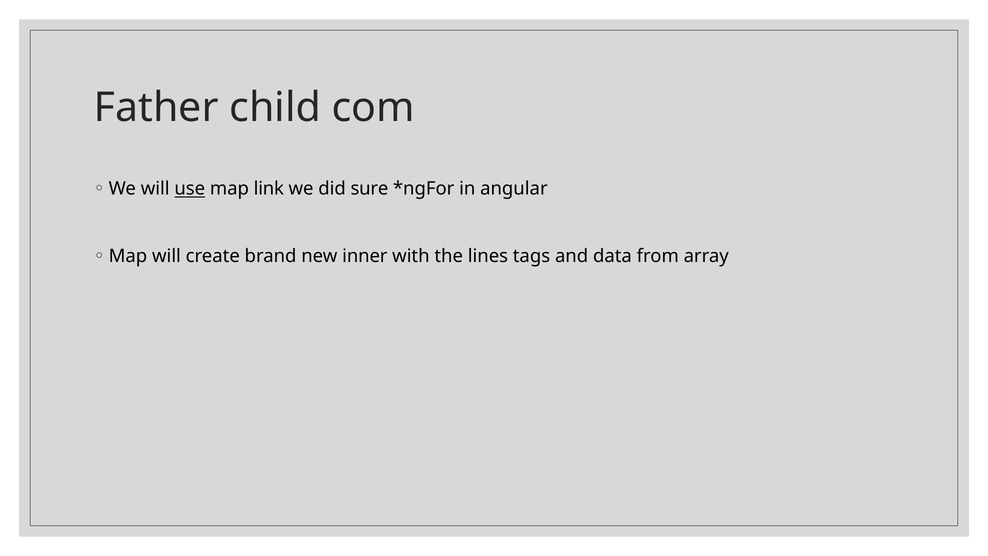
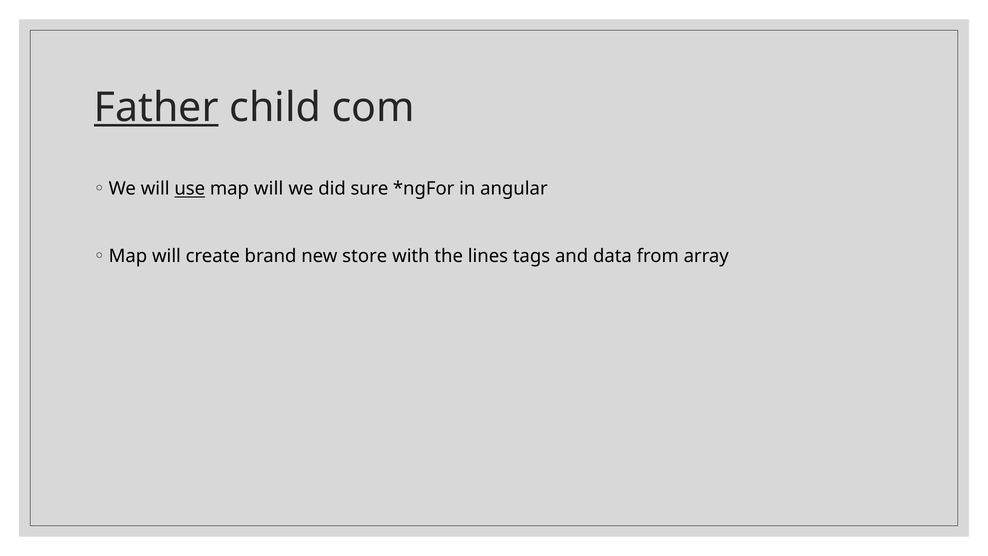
Father underline: none -> present (156, 107)
link: link -> will (269, 189)
inner: inner -> store (365, 256)
